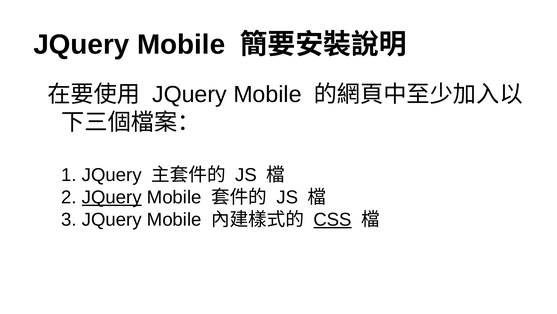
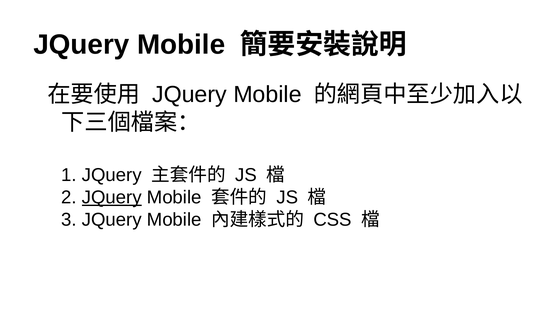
CSS underline: present -> none (333, 219)
